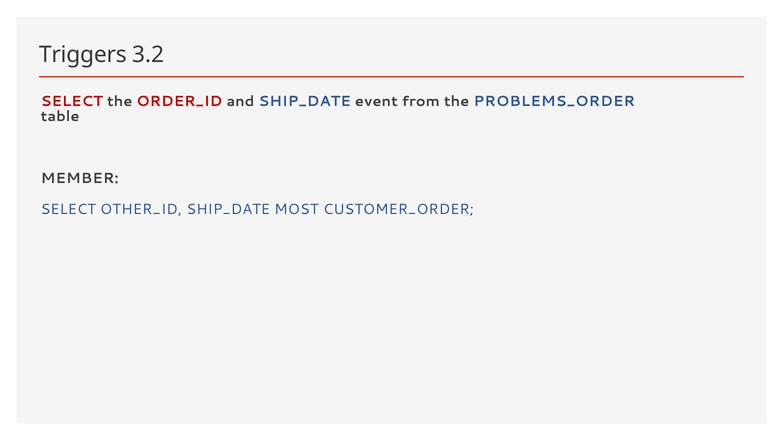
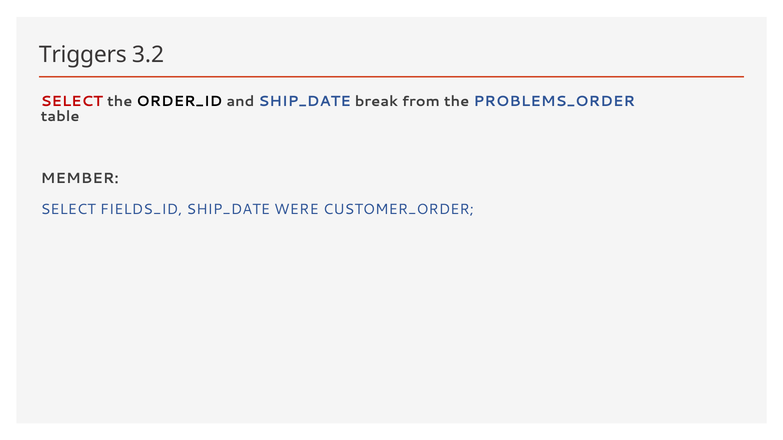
ORDER_ID colour: red -> black (179, 102)
event: event -> break (376, 102)
OTHER_ID: OTHER_ID -> FIELDS_ID (141, 209)
MOST: MOST -> WERE (296, 209)
